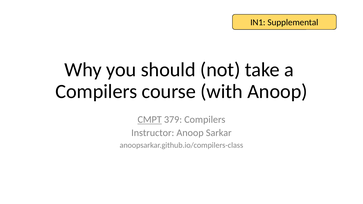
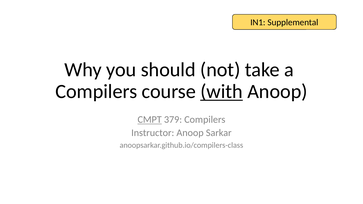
with underline: none -> present (222, 92)
